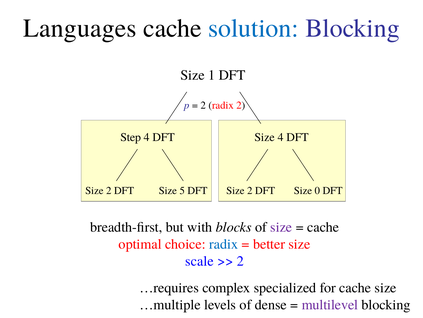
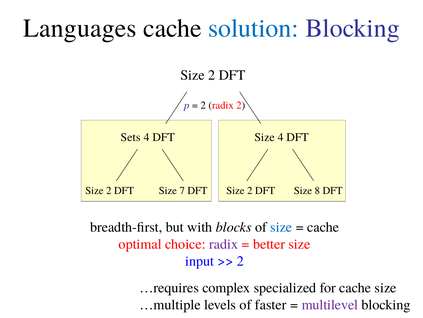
1: 1 -> 2 (212, 75)
Step: Step -> Sets (131, 137)
5: 5 -> 7 (182, 190)
0: 0 -> 8 (317, 190)
size colour: purple -> blue (281, 227)
radix colour: blue -> purple (224, 243)
scale: scale -> input (200, 260)
dense: dense -> faster (271, 304)
